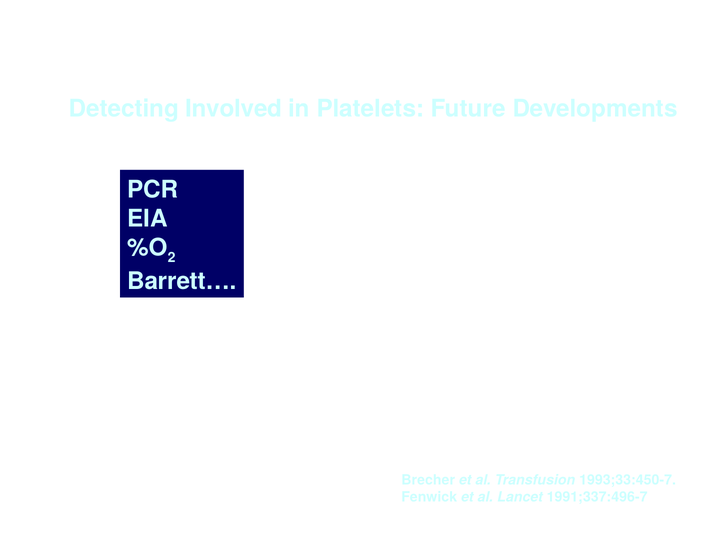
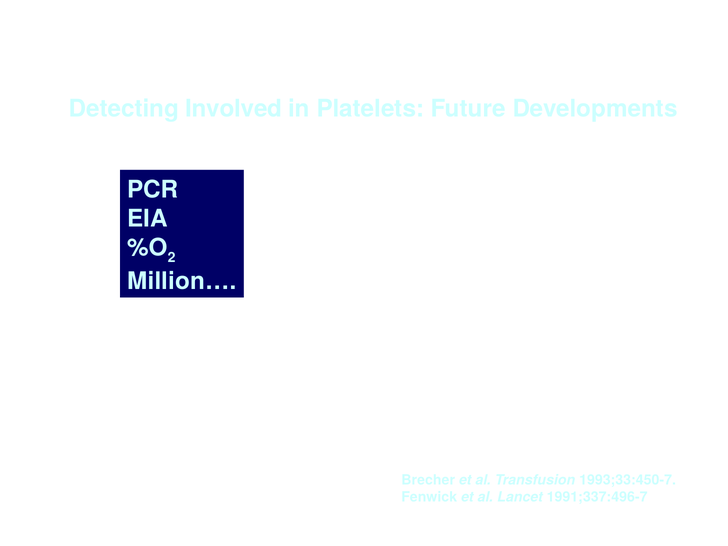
Barrett…: Barrett… -> Million… (182, 281)
